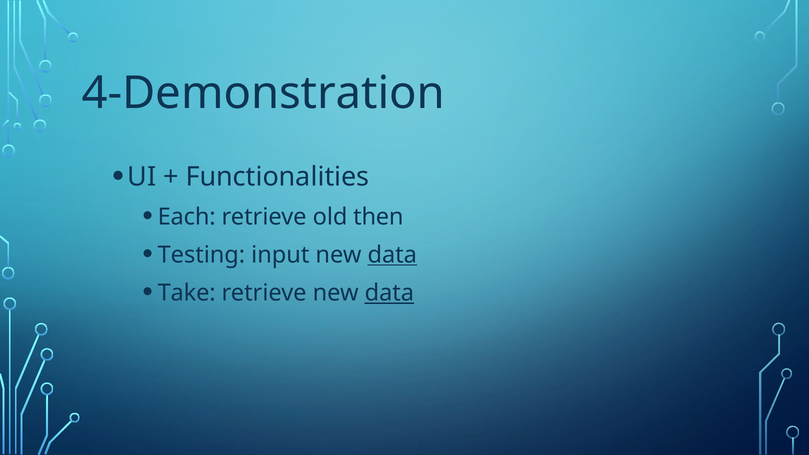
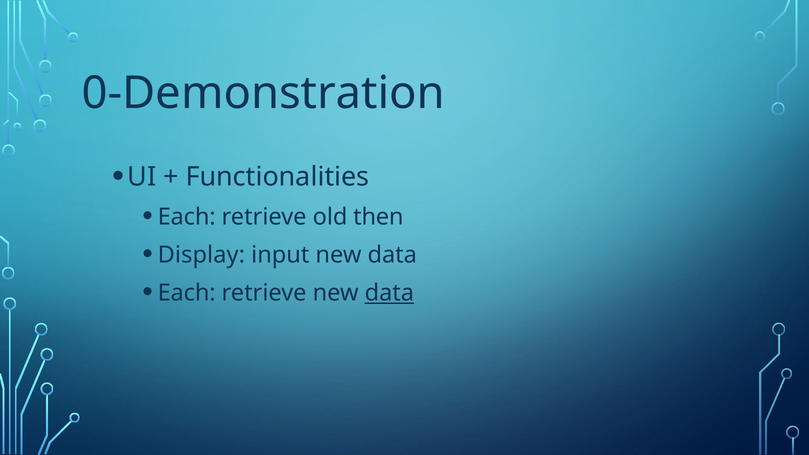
4-Demonstration: 4-Demonstration -> 0-Demonstration (263, 93)
Testing: Testing -> Display (201, 255)
data underline: present -> none (392, 255)
Take: Take -> Each (187, 293)
